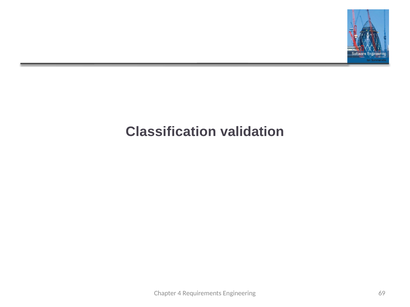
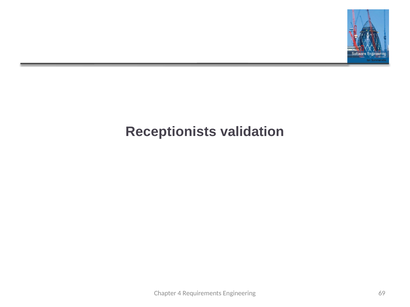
Classification: Classification -> Receptionists (171, 132)
